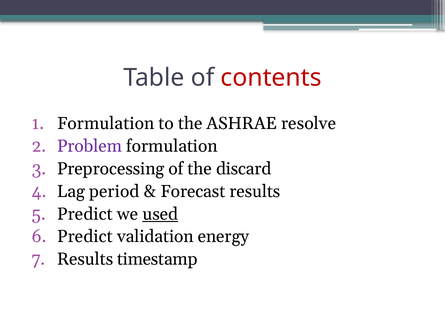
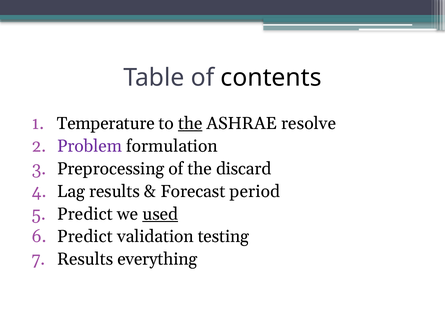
contents colour: red -> black (271, 77)
Formulation: Formulation -> Temperature (106, 123)
the underline: none -> present (190, 123)
Lag period: period -> results (114, 191)
Forecast results: results -> period (255, 191)
energy: energy -> testing (223, 236)
timestamp: timestamp -> everything (157, 259)
